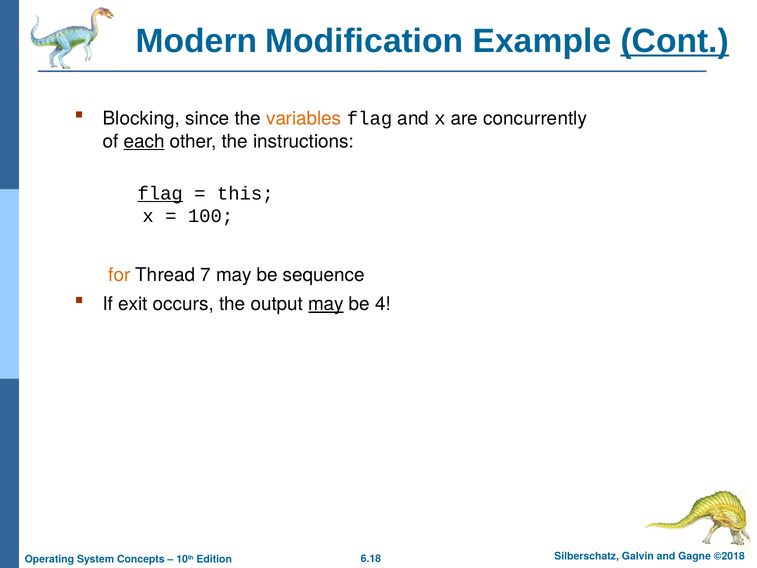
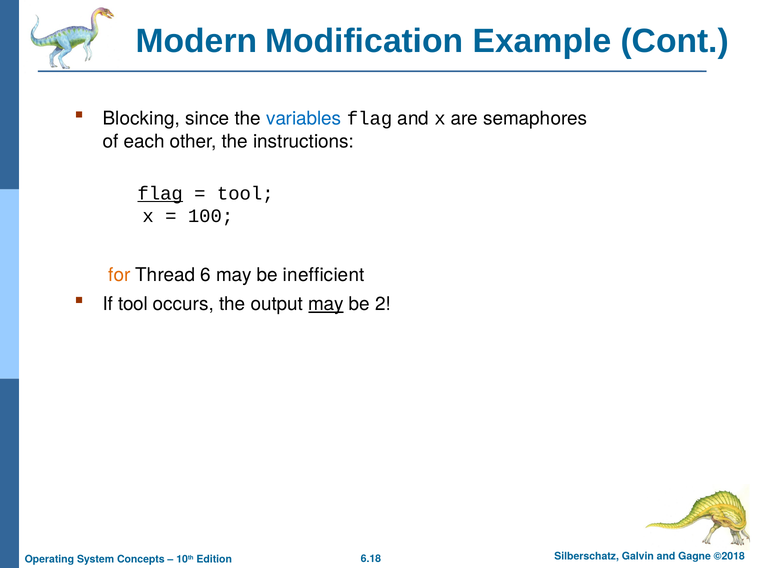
Cont underline: present -> none (675, 41)
variables colour: orange -> blue (304, 119)
concurrently: concurrently -> semaphores (535, 119)
each underline: present -> none (144, 141)
this: this -> tool (245, 193)
7: 7 -> 6 (206, 275)
sequence: sequence -> inefficient (324, 275)
If exit: exit -> tool (133, 304)
4: 4 -> 2 (383, 304)
